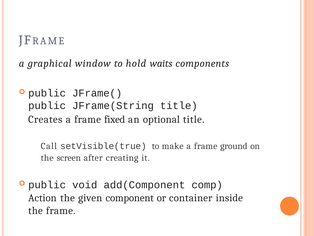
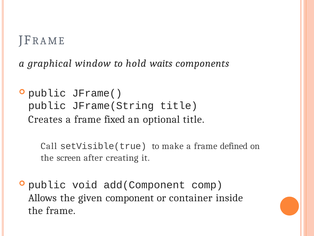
ground: ground -> defined (234, 146)
Action: Action -> Allows (42, 197)
